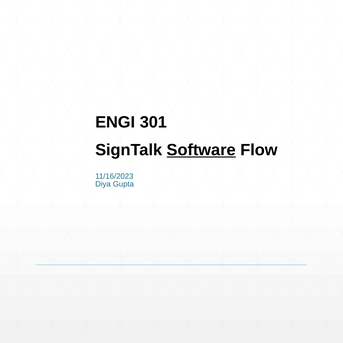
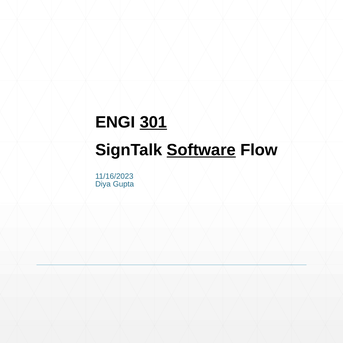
301 underline: none -> present (153, 122)
